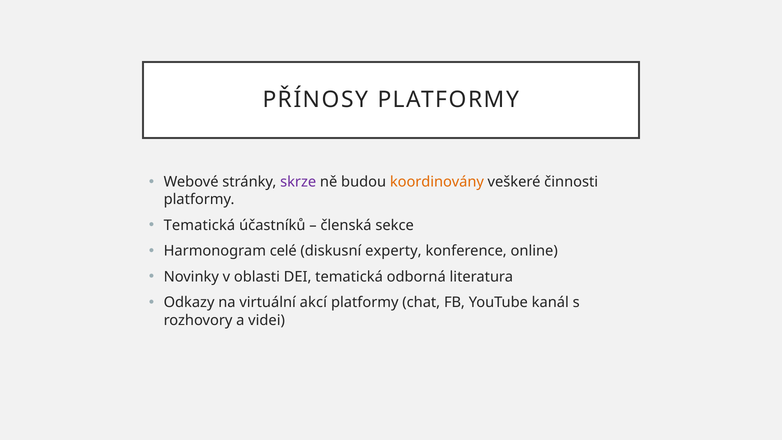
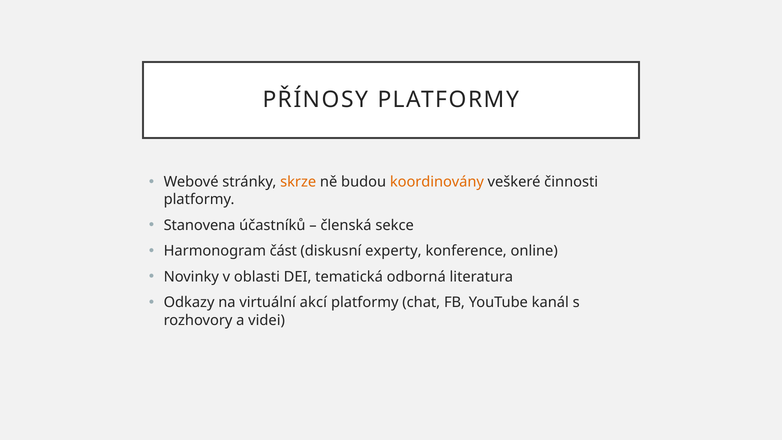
skrze colour: purple -> orange (298, 182)
Tematická: Tematická -> Stanovena (200, 225)
celé: celé -> část (283, 251)
